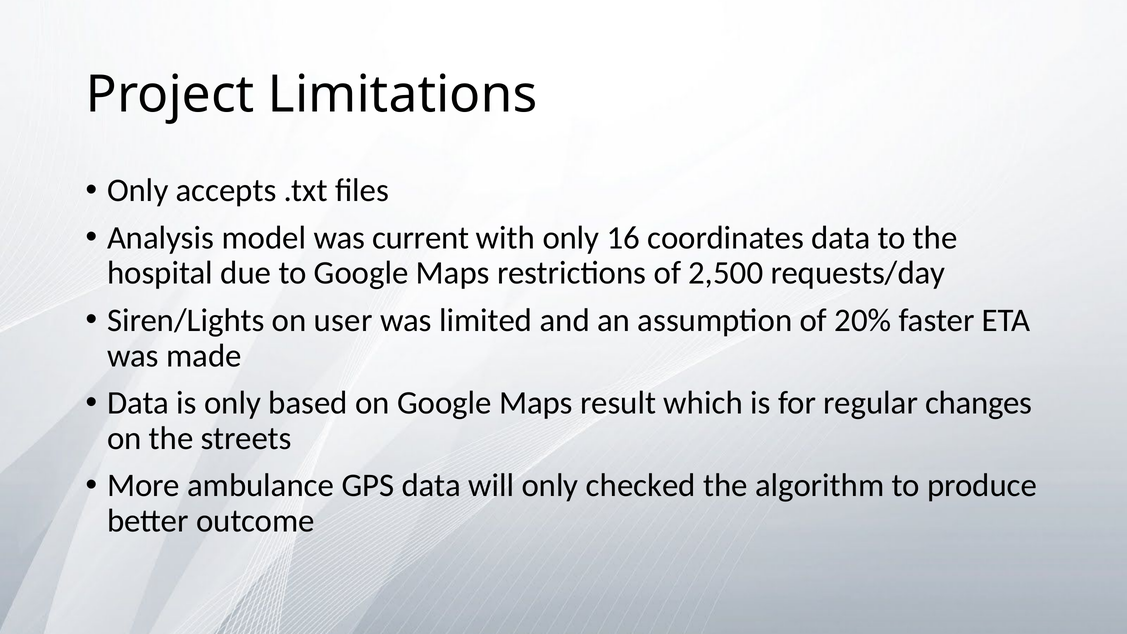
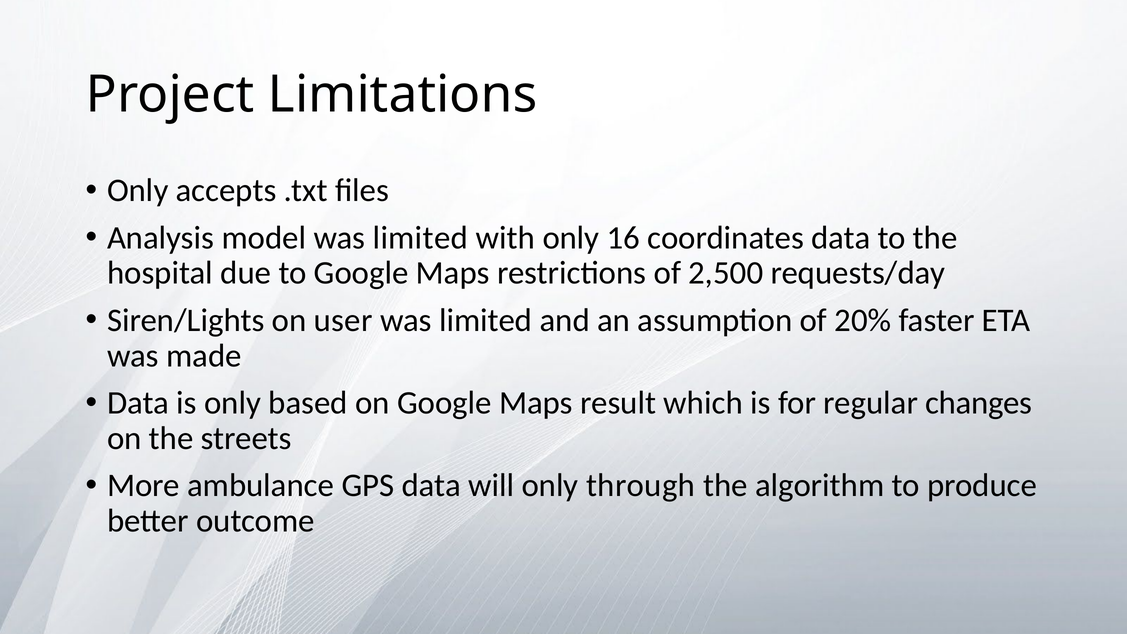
model was current: current -> limited (420, 238)
checked: checked -> through (641, 486)
